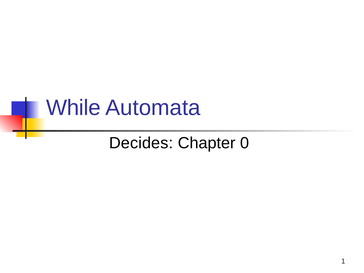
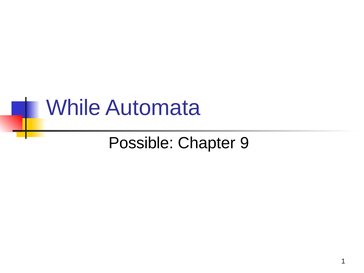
Decides: Decides -> Possible (141, 143)
0: 0 -> 9 (245, 143)
